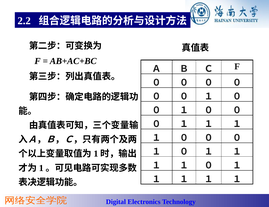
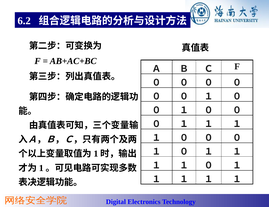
2.2: 2.2 -> 6.2 (24, 21)
